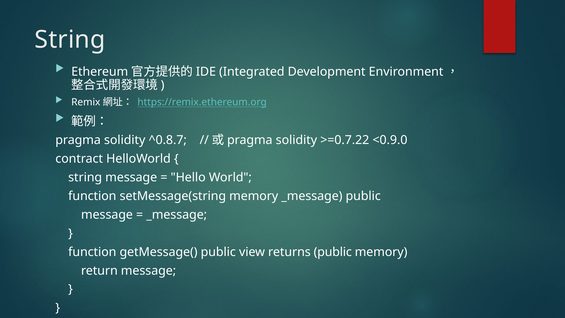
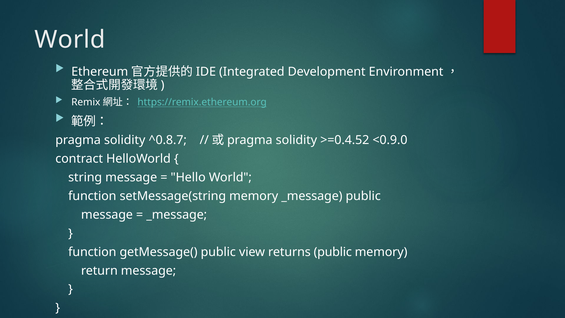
String: String -> World (70, 40)
>=0.7.22: >=0.7.22 -> >=0.4.52 (345, 140)
